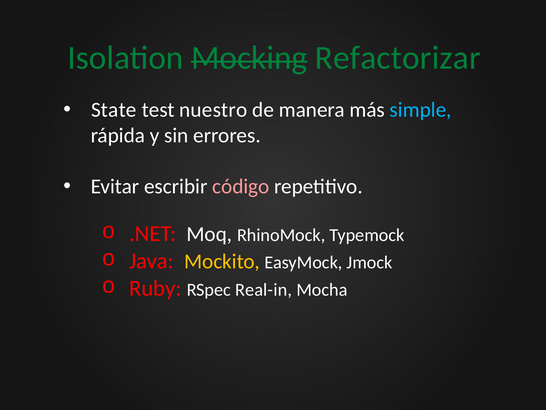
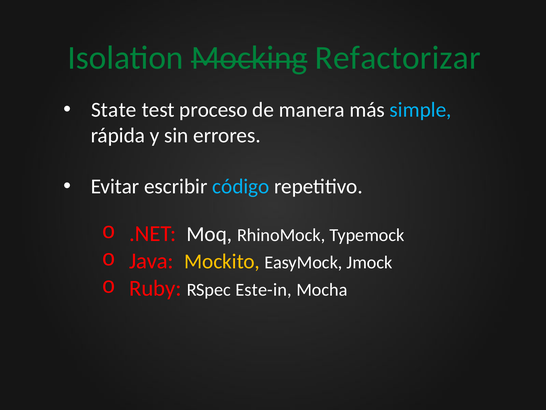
nuestro: nuestro -> proceso (213, 110)
código colour: pink -> light blue (241, 186)
Real-in: Real-in -> Este-in (264, 289)
